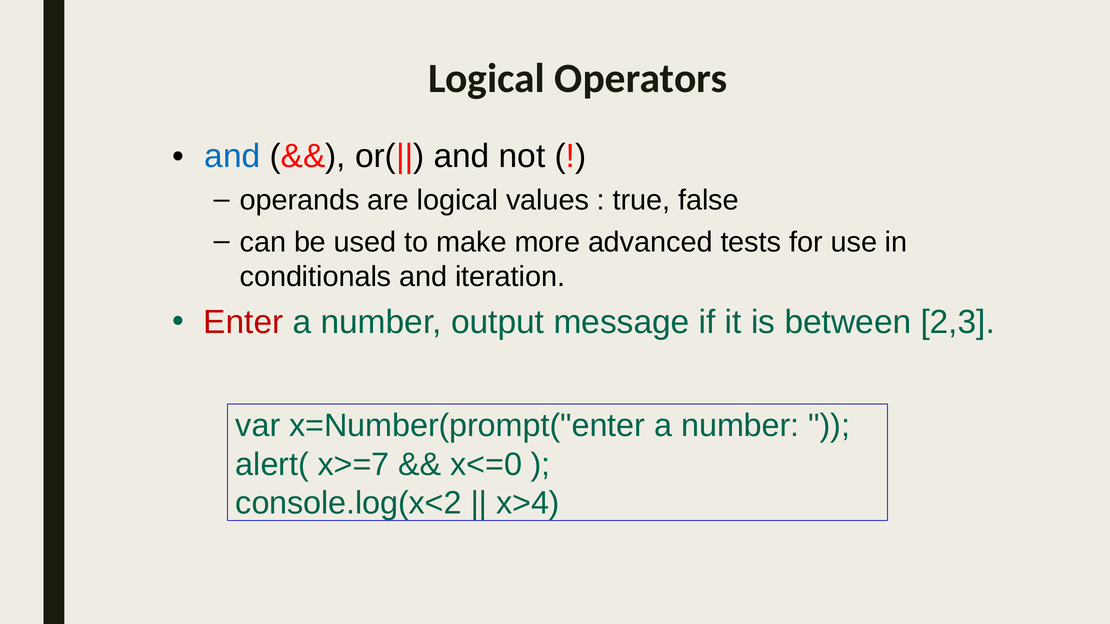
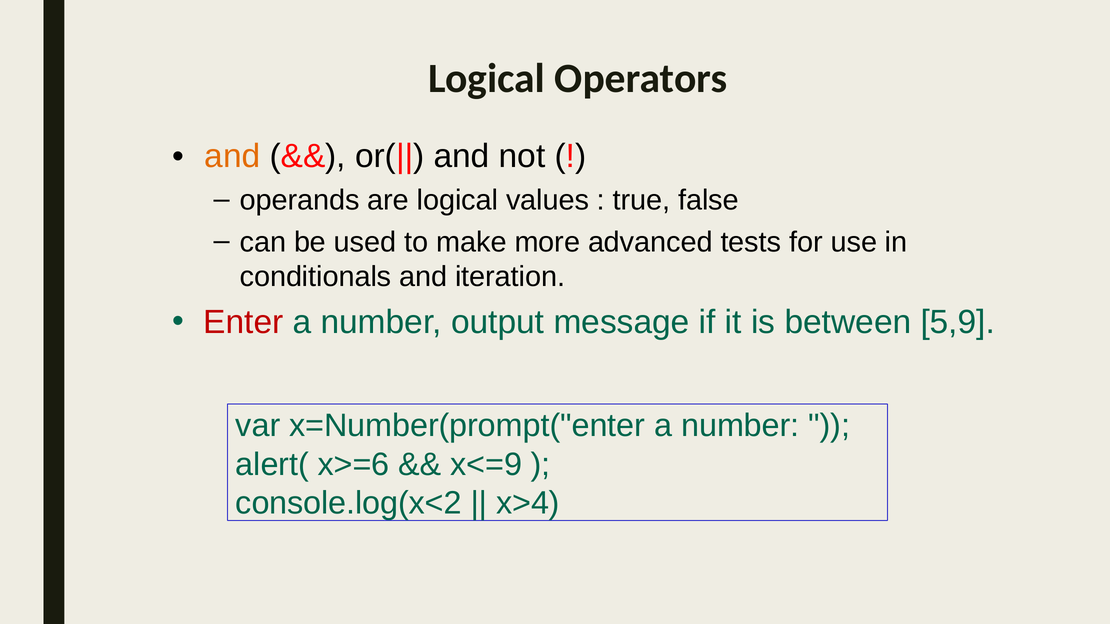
and colour: blue -> orange (232, 156)
2,3: 2,3 -> 5,9 (958, 322)
x>=7: x>=7 -> x>=6 (354, 465)
x<=0: x<=0 -> x<=9 (486, 465)
